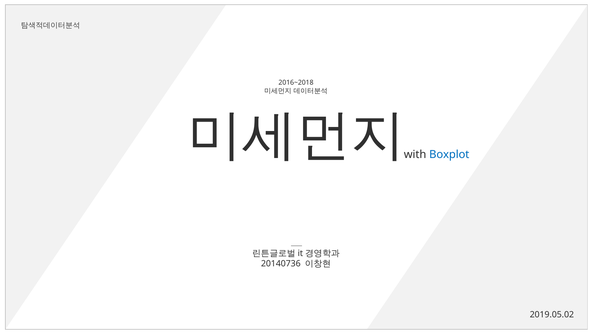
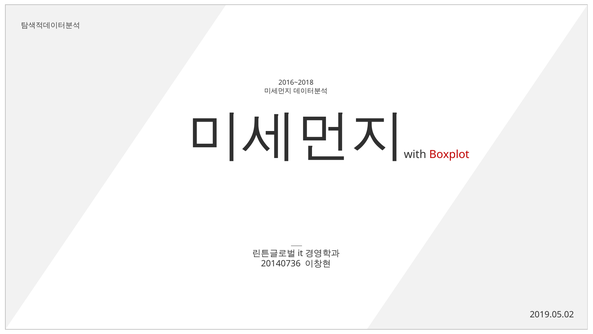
Boxplot colour: blue -> red (449, 154)
